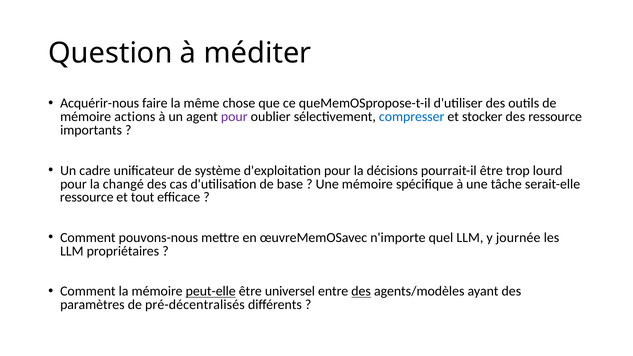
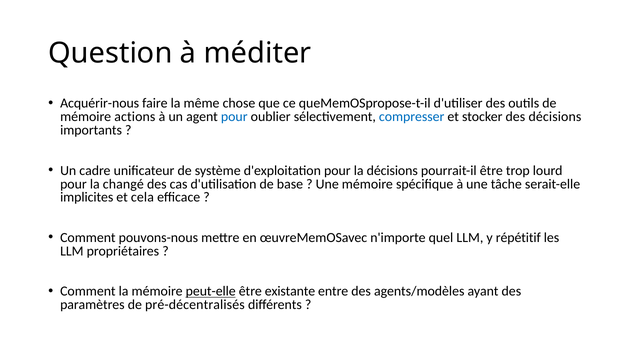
pour colour: purple -> blue (234, 117)
des ressource: ressource -> décisions (555, 117)
ressource: ressource -> implicites (87, 197)
tout: tout -> cela (142, 197)
journée: journée -> répétitif (518, 238)
universel: universel -> existante (290, 291)
des underline: present -> none (361, 291)
